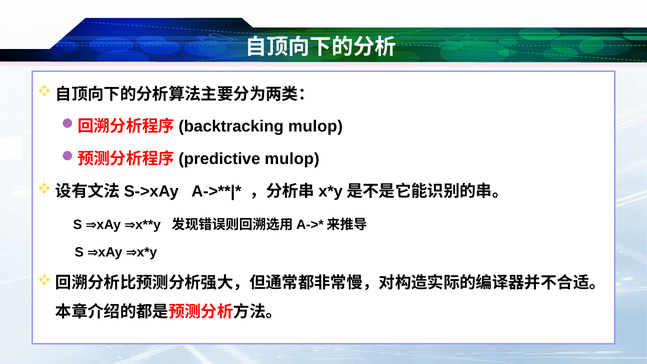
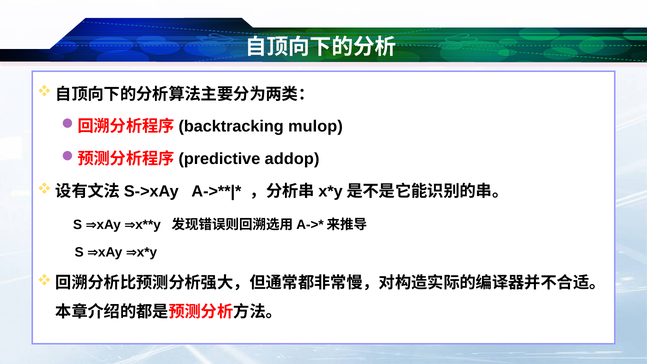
mulop: mulop -> addop (292, 159)
